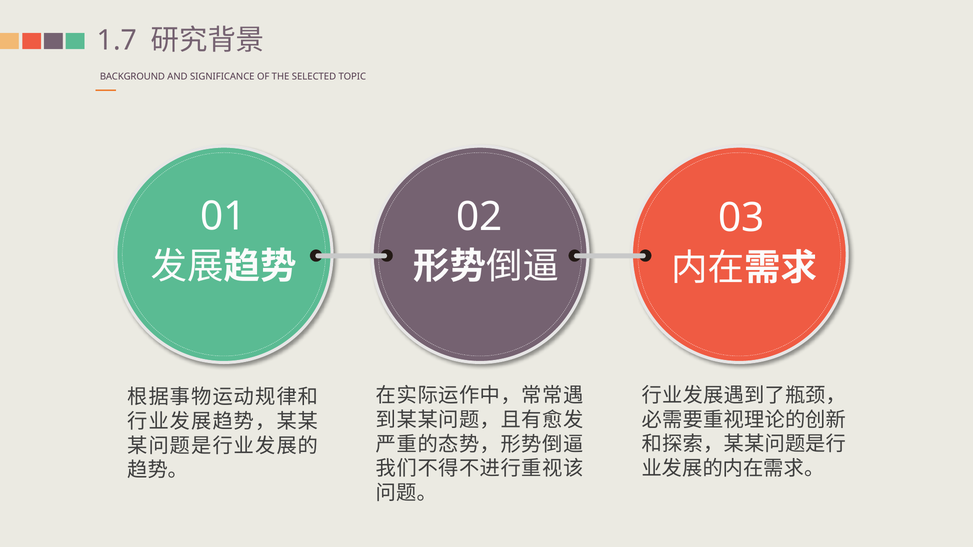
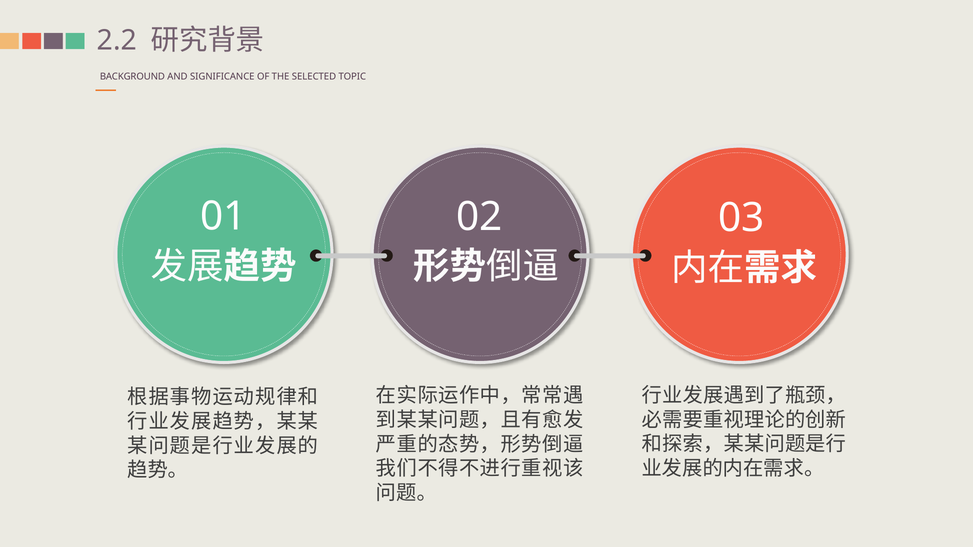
1.7: 1.7 -> 2.2 (117, 40)
